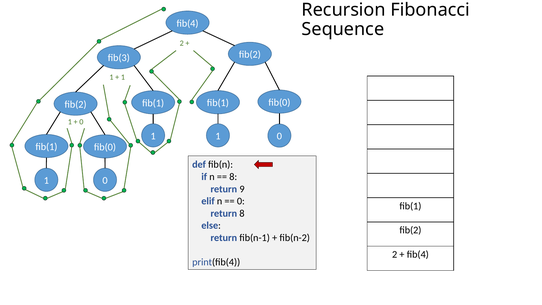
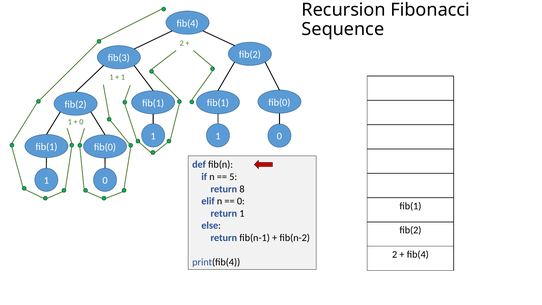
8: 8 -> 5 (233, 177)
9: 9 -> 8 (242, 189)
return 8: 8 -> 1 (242, 213)
